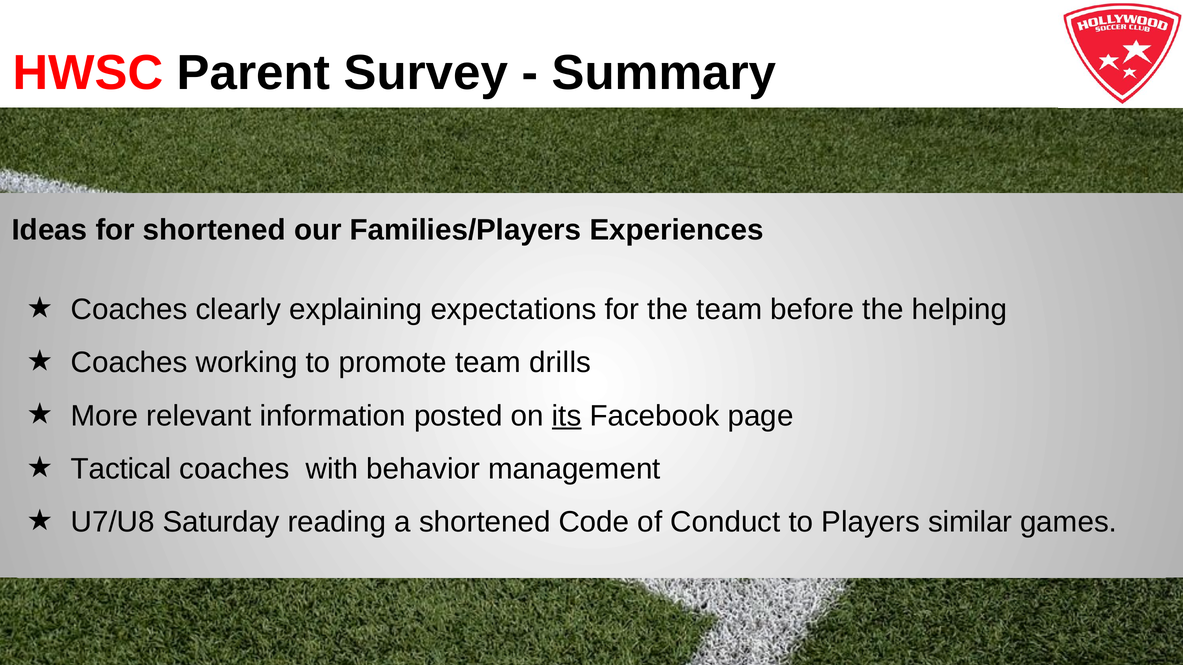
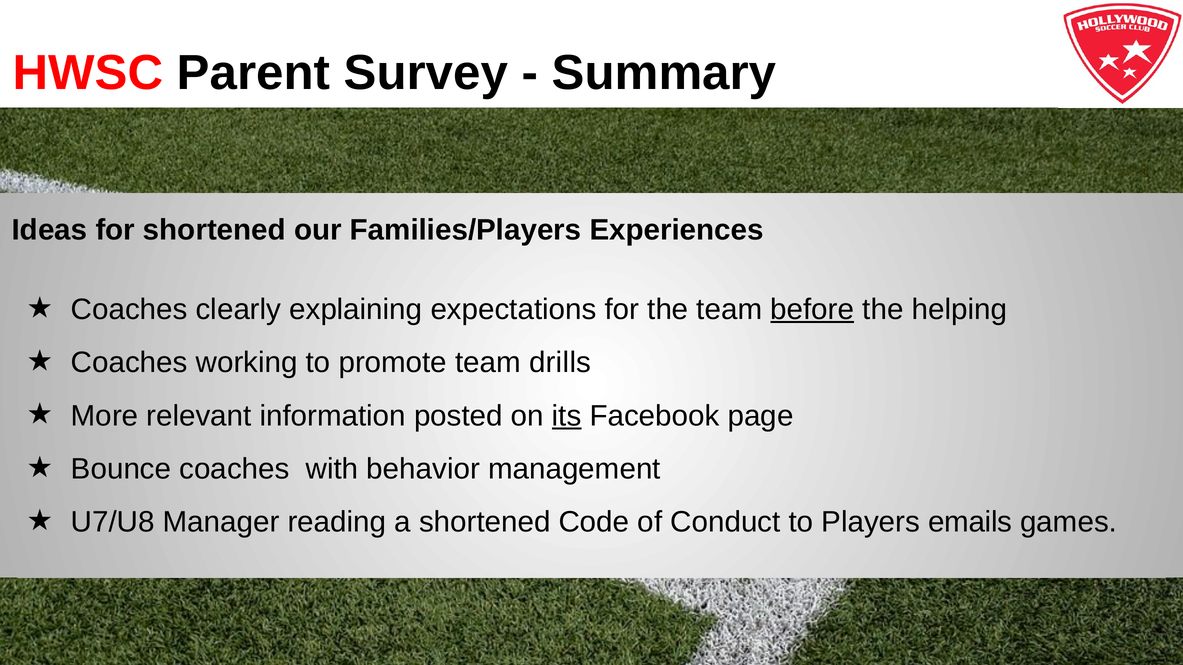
before underline: none -> present (812, 310)
Tactical: Tactical -> Bounce (121, 469)
Saturday: Saturday -> Manager (221, 523)
similar: similar -> emails (970, 523)
